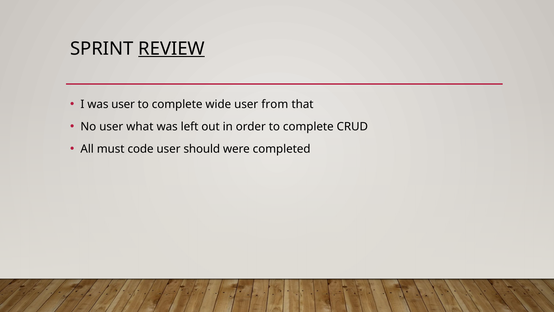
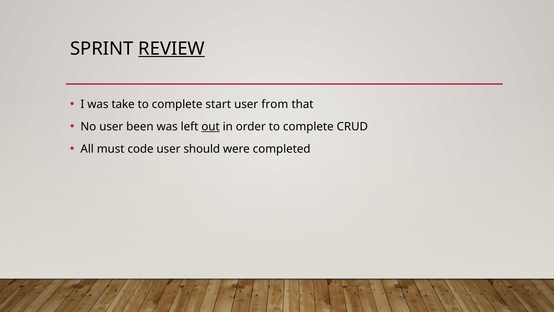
was user: user -> take (123, 104)
wide: wide -> start (218, 104)
what: what -> been (140, 127)
out underline: none -> present (211, 127)
